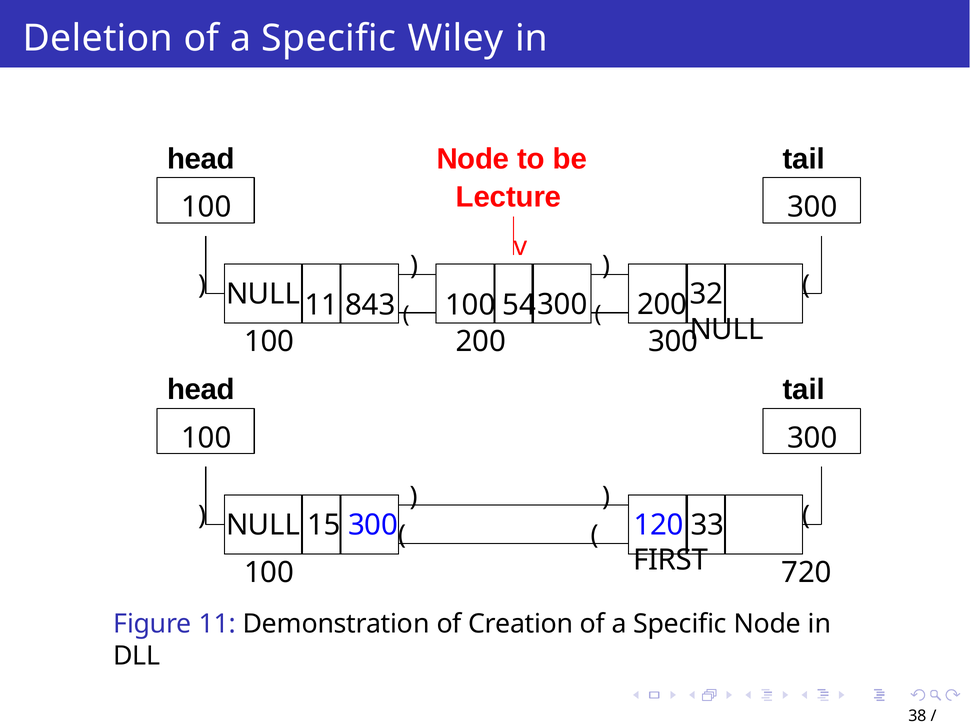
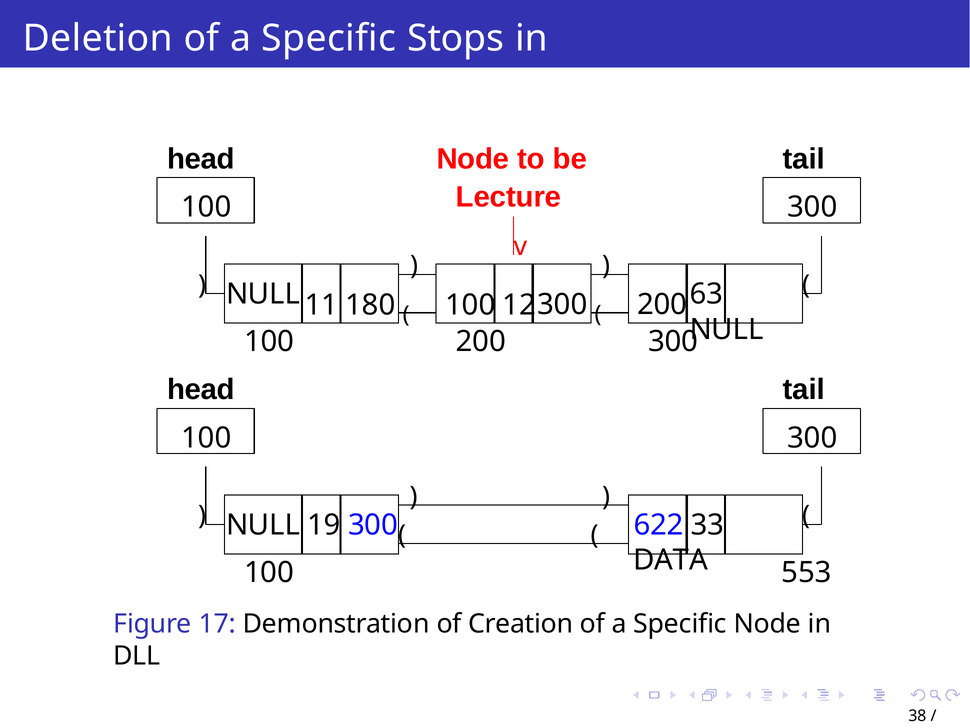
Wiley: Wiley -> Stops (456, 38)
32: 32 -> 63 (706, 294)
843: 843 -> 180 (370, 305)
54: 54 -> 12 (519, 305)
15: 15 -> 19 (324, 525)
120: 120 -> 622 (659, 525)
FIRST: FIRST -> DATA (671, 560)
720: 720 -> 553 (806, 573)
Figure 11: 11 -> 17 (217, 624)
